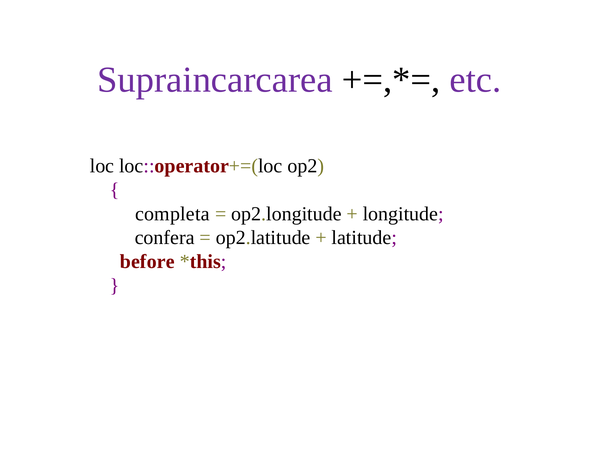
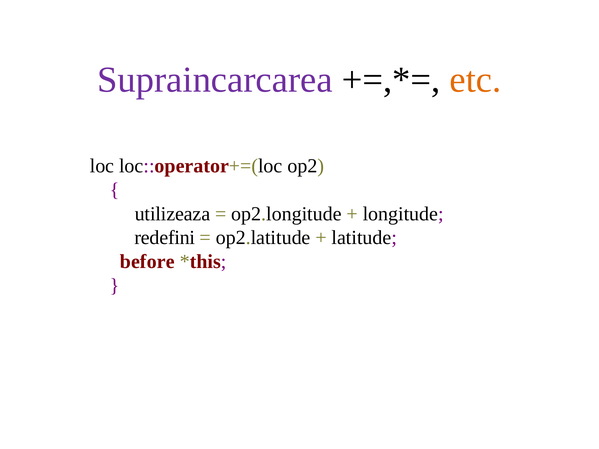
etc colour: purple -> orange (475, 80)
completa: completa -> utilizeaza (172, 214)
confera: confera -> redefini (165, 238)
